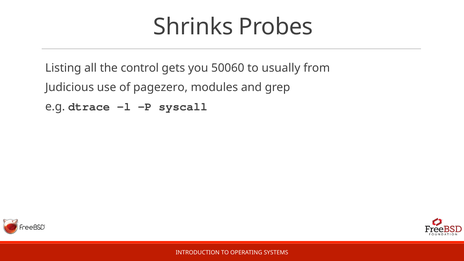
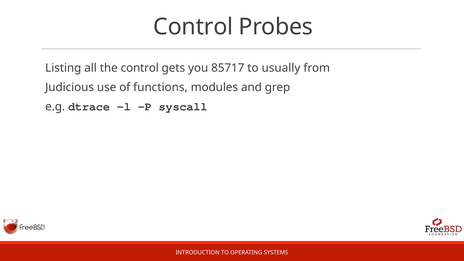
Shrinks: Shrinks -> Control (193, 27)
50060: 50060 -> 85717 (228, 68)
pagezero: pagezero -> functions (160, 87)
